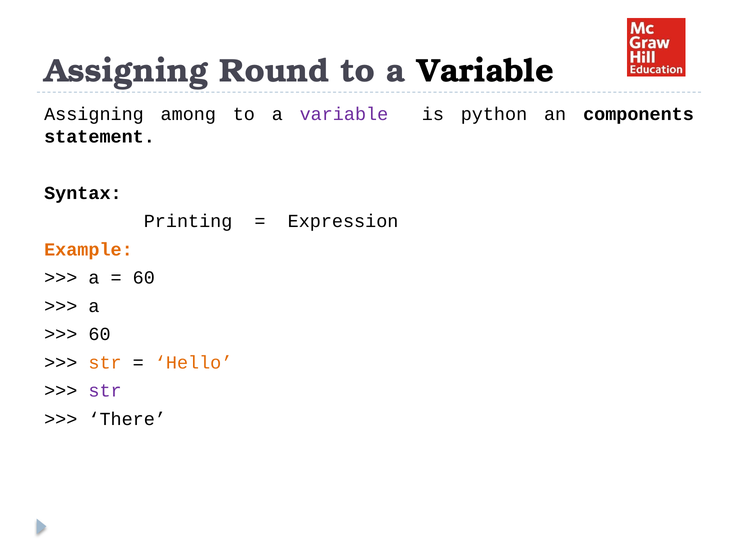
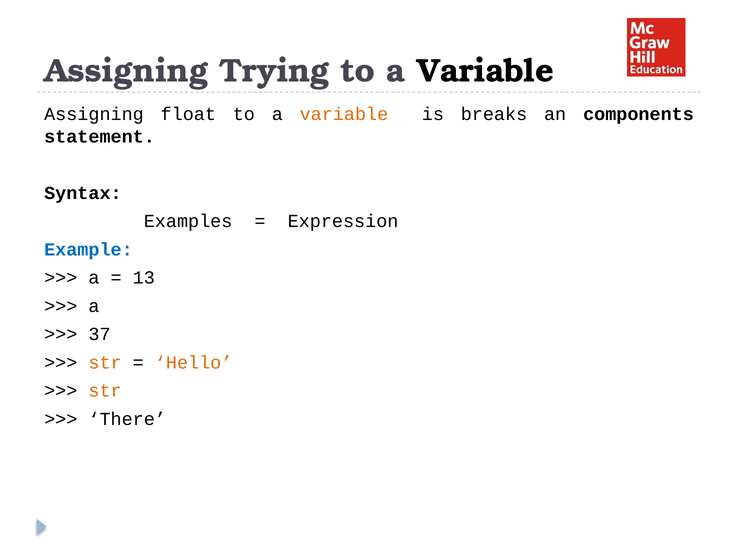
Round: Round -> Trying (274, 71)
among: among -> float (188, 114)
variable colour: purple -> orange (344, 114)
python: python -> breaks (494, 114)
Printing: Printing -> Examples (188, 221)
Example colour: orange -> blue (88, 250)
60: 60 -> 13 (144, 278)
60: 60 -> 37 (100, 335)
str colour: purple -> orange (105, 391)
